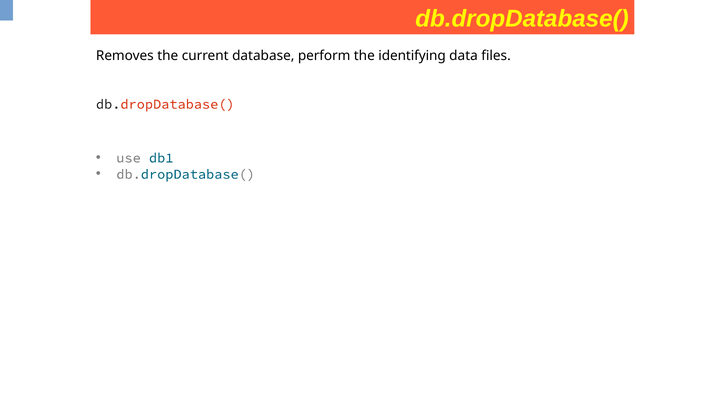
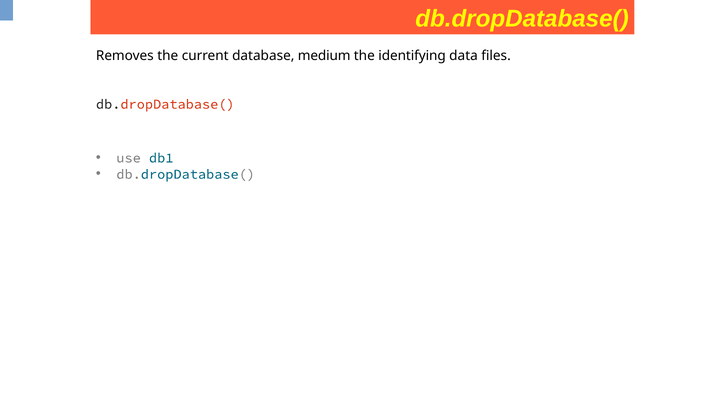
perform: perform -> medium (324, 56)
